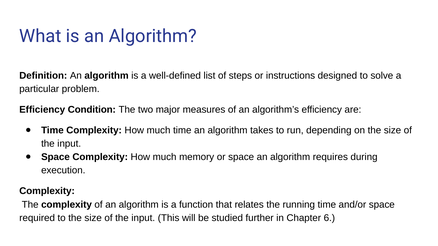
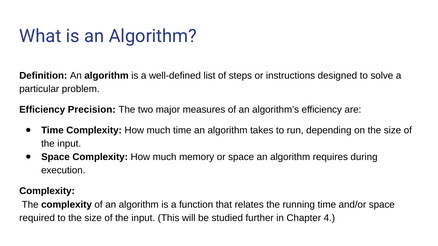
Condition: Condition -> Precision (92, 110)
6: 6 -> 4 (329, 218)
